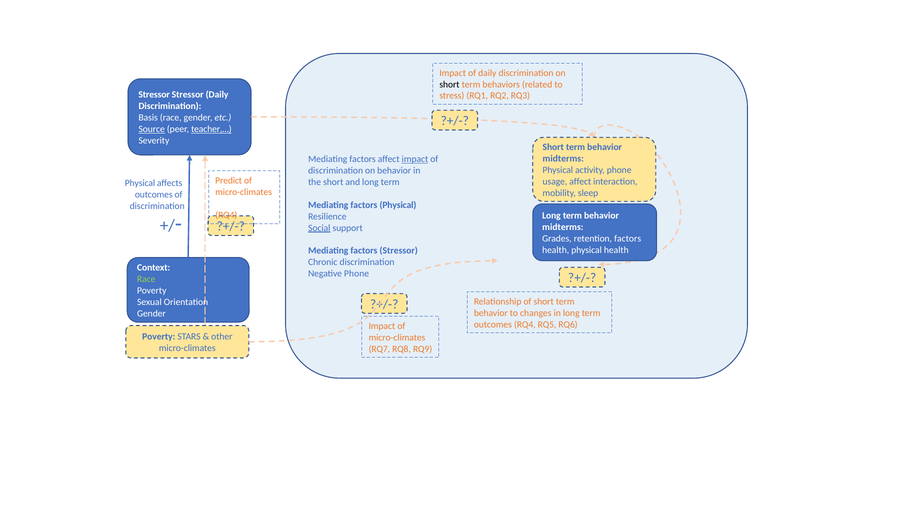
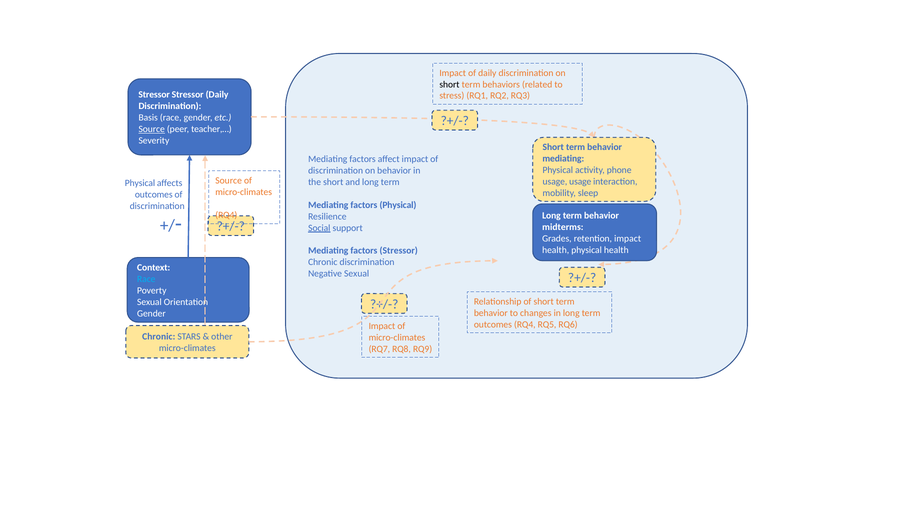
teacher,… underline: present -> none (211, 129)
midterms: midterms -> mediating (563, 158)
impact underline: present -> none (415, 159)
Predict: Predict -> Source (229, 181)
usage affect: affect -> usage (580, 181)
retention factors: factors -> impact (628, 239)
Negative Phone: Phone -> Sexual (357, 274)
Race colour: light green -> light blue (146, 279)
Poverty: Poverty -> Chronic (159, 336)
